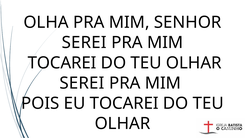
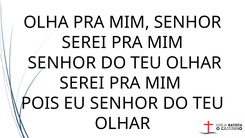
TOCAREI: TOCAREI -> SENHOR (62, 63)
EU TOCAREI: TOCAREI -> SENHOR (124, 103)
